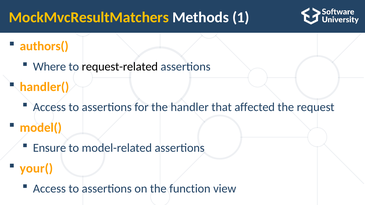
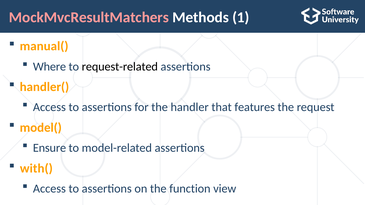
MockMvcResultMatchers colour: yellow -> pink (89, 17)
authors(: authors( -> manual( (44, 46)
affected: affected -> features (255, 107)
your(: your( -> with( (36, 169)
